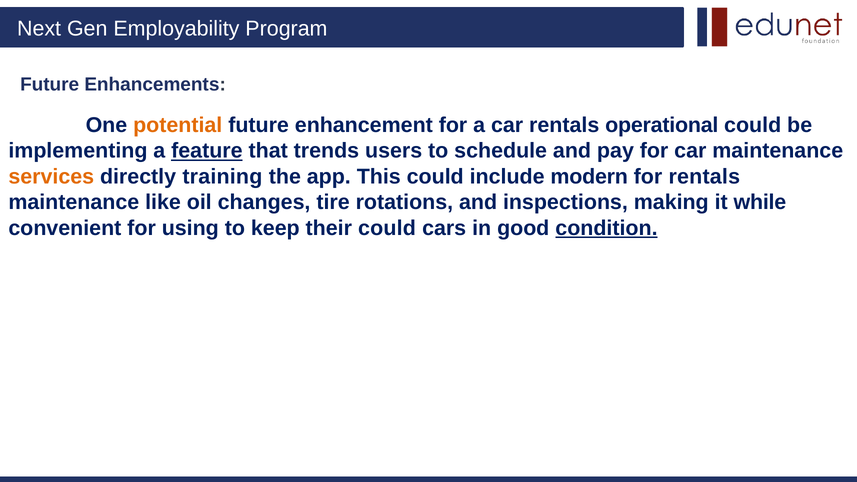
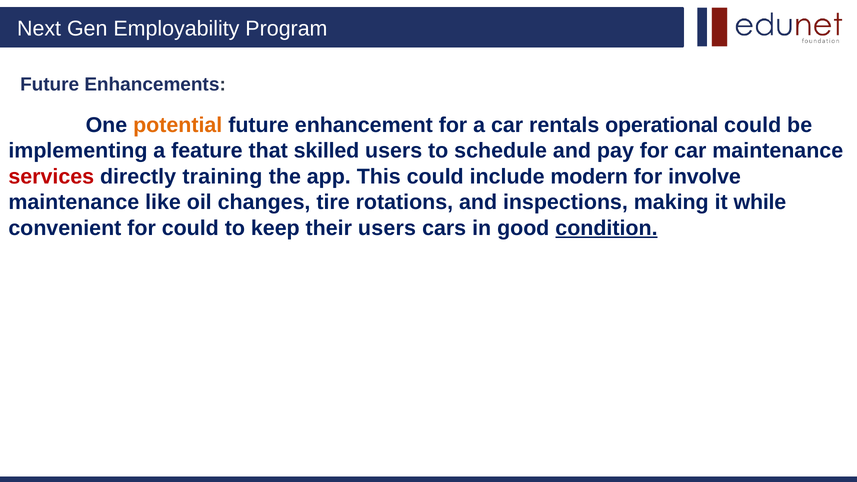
feature underline: present -> none (207, 151)
trends: trends -> skilled (327, 151)
services colour: orange -> red (51, 177)
for rentals: rentals -> involve (704, 177)
for using: using -> could (190, 228)
their could: could -> users (387, 228)
